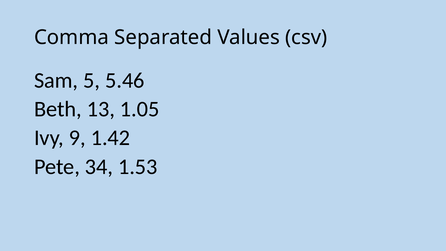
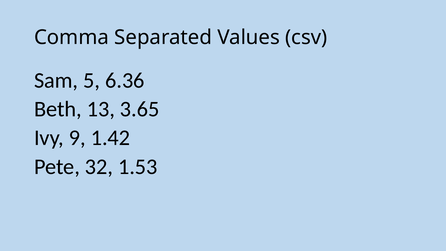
5.46: 5.46 -> 6.36 (125, 80)
1.05: 1.05 -> 3.65 (140, 109)
34: 34 -> 32 (99, 167)
